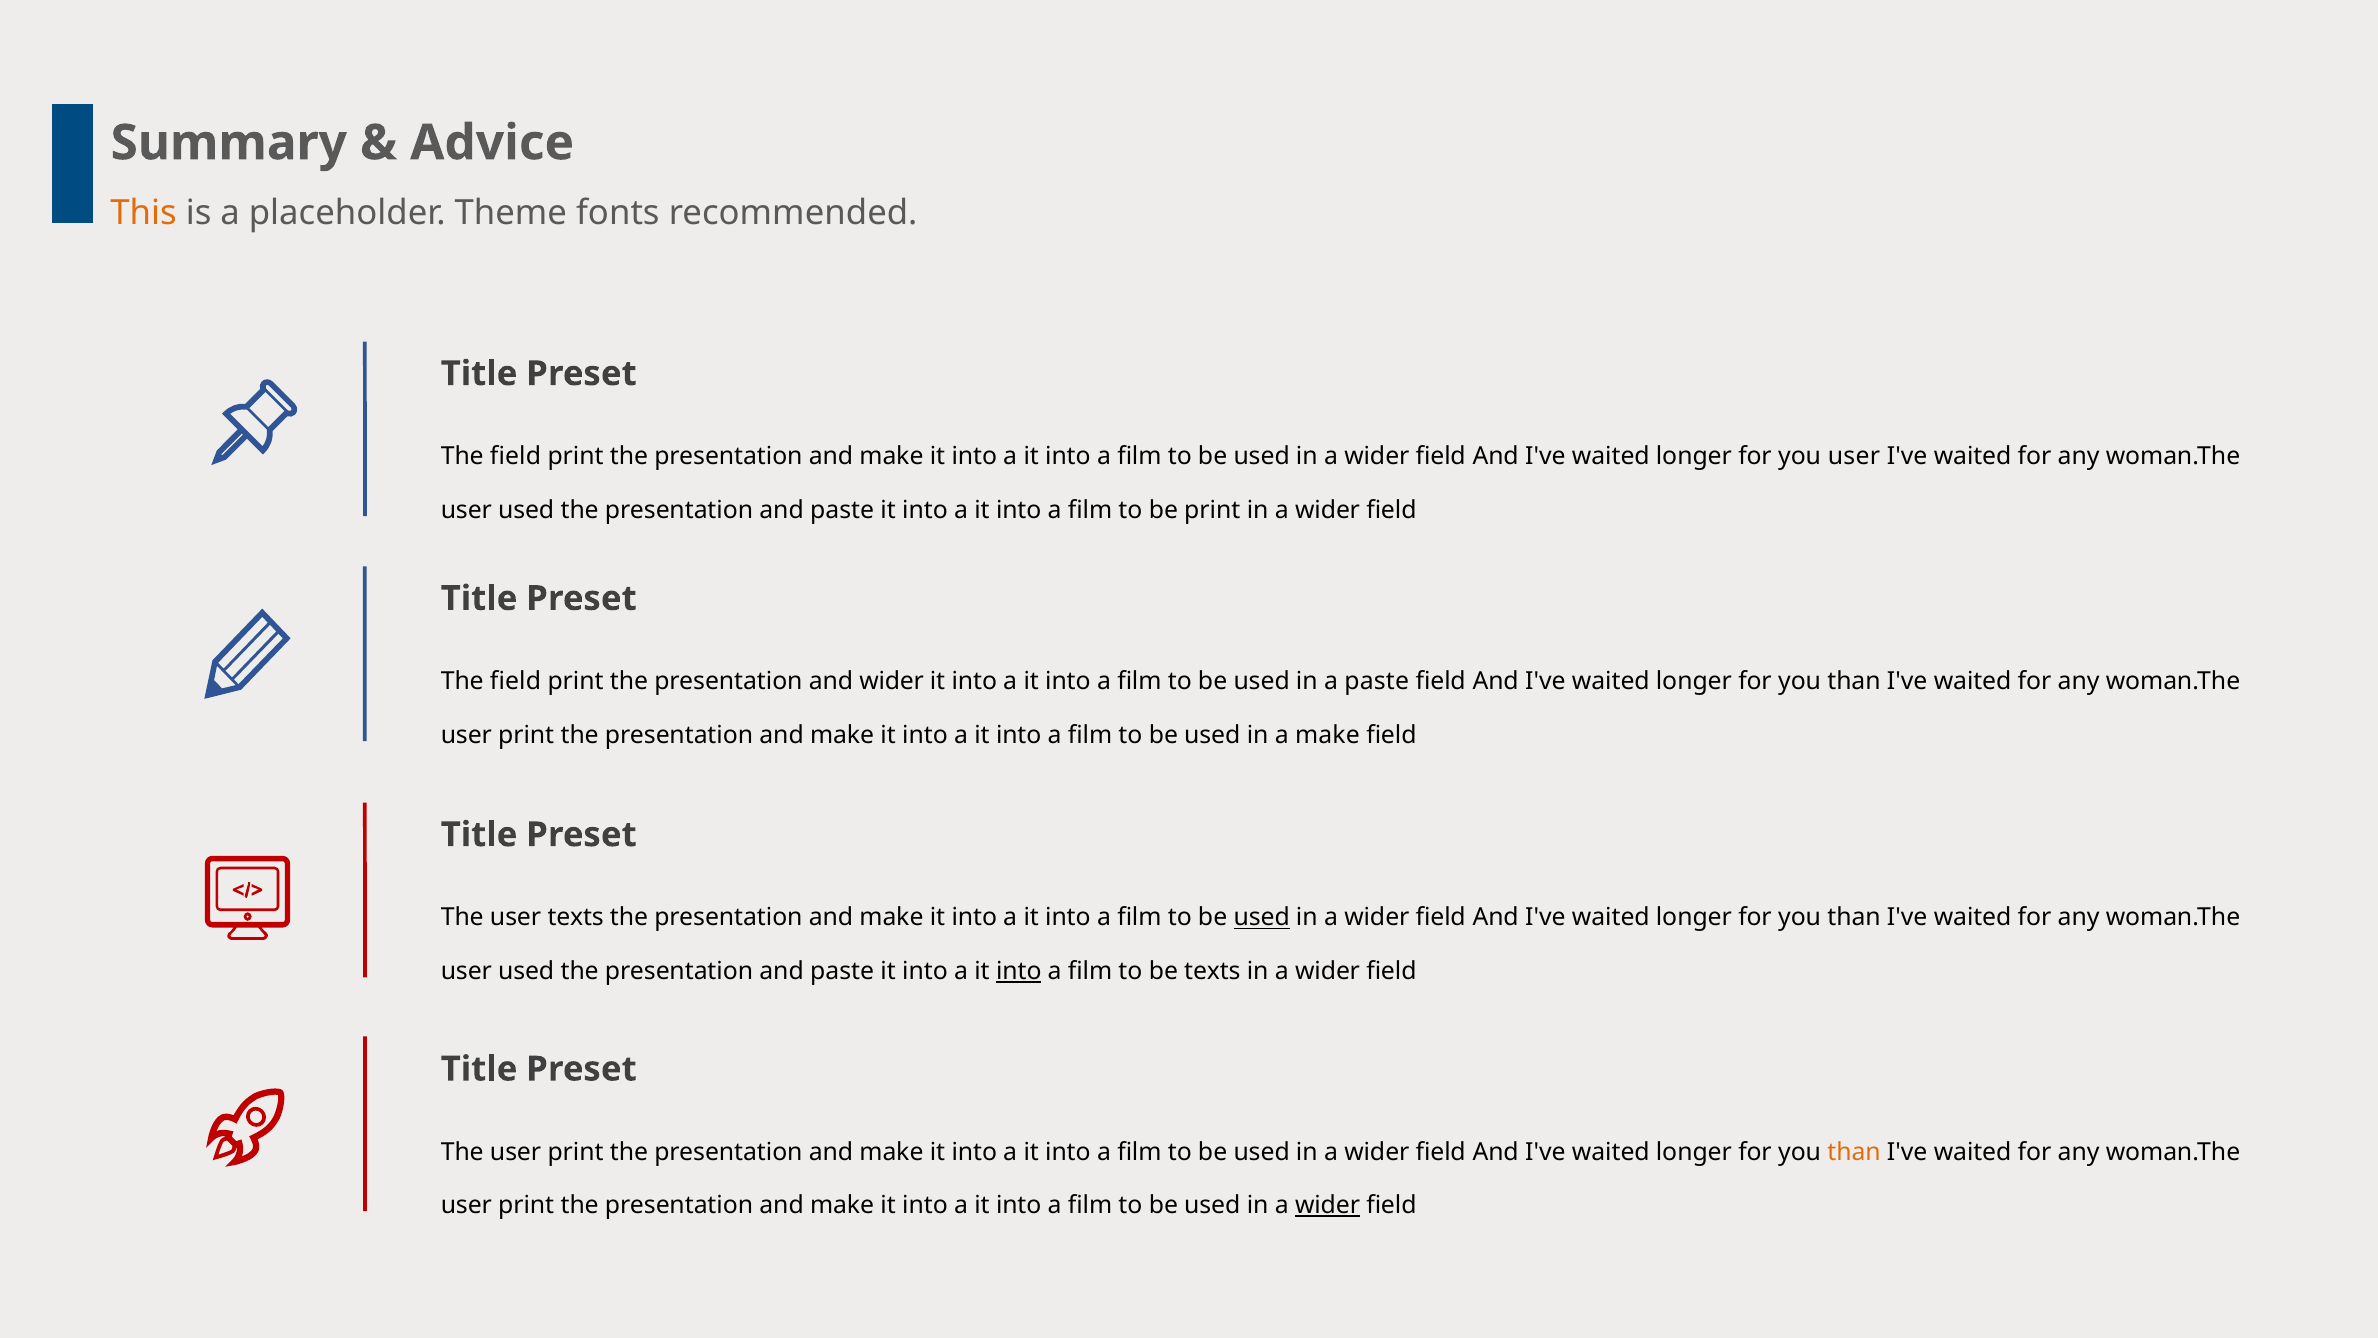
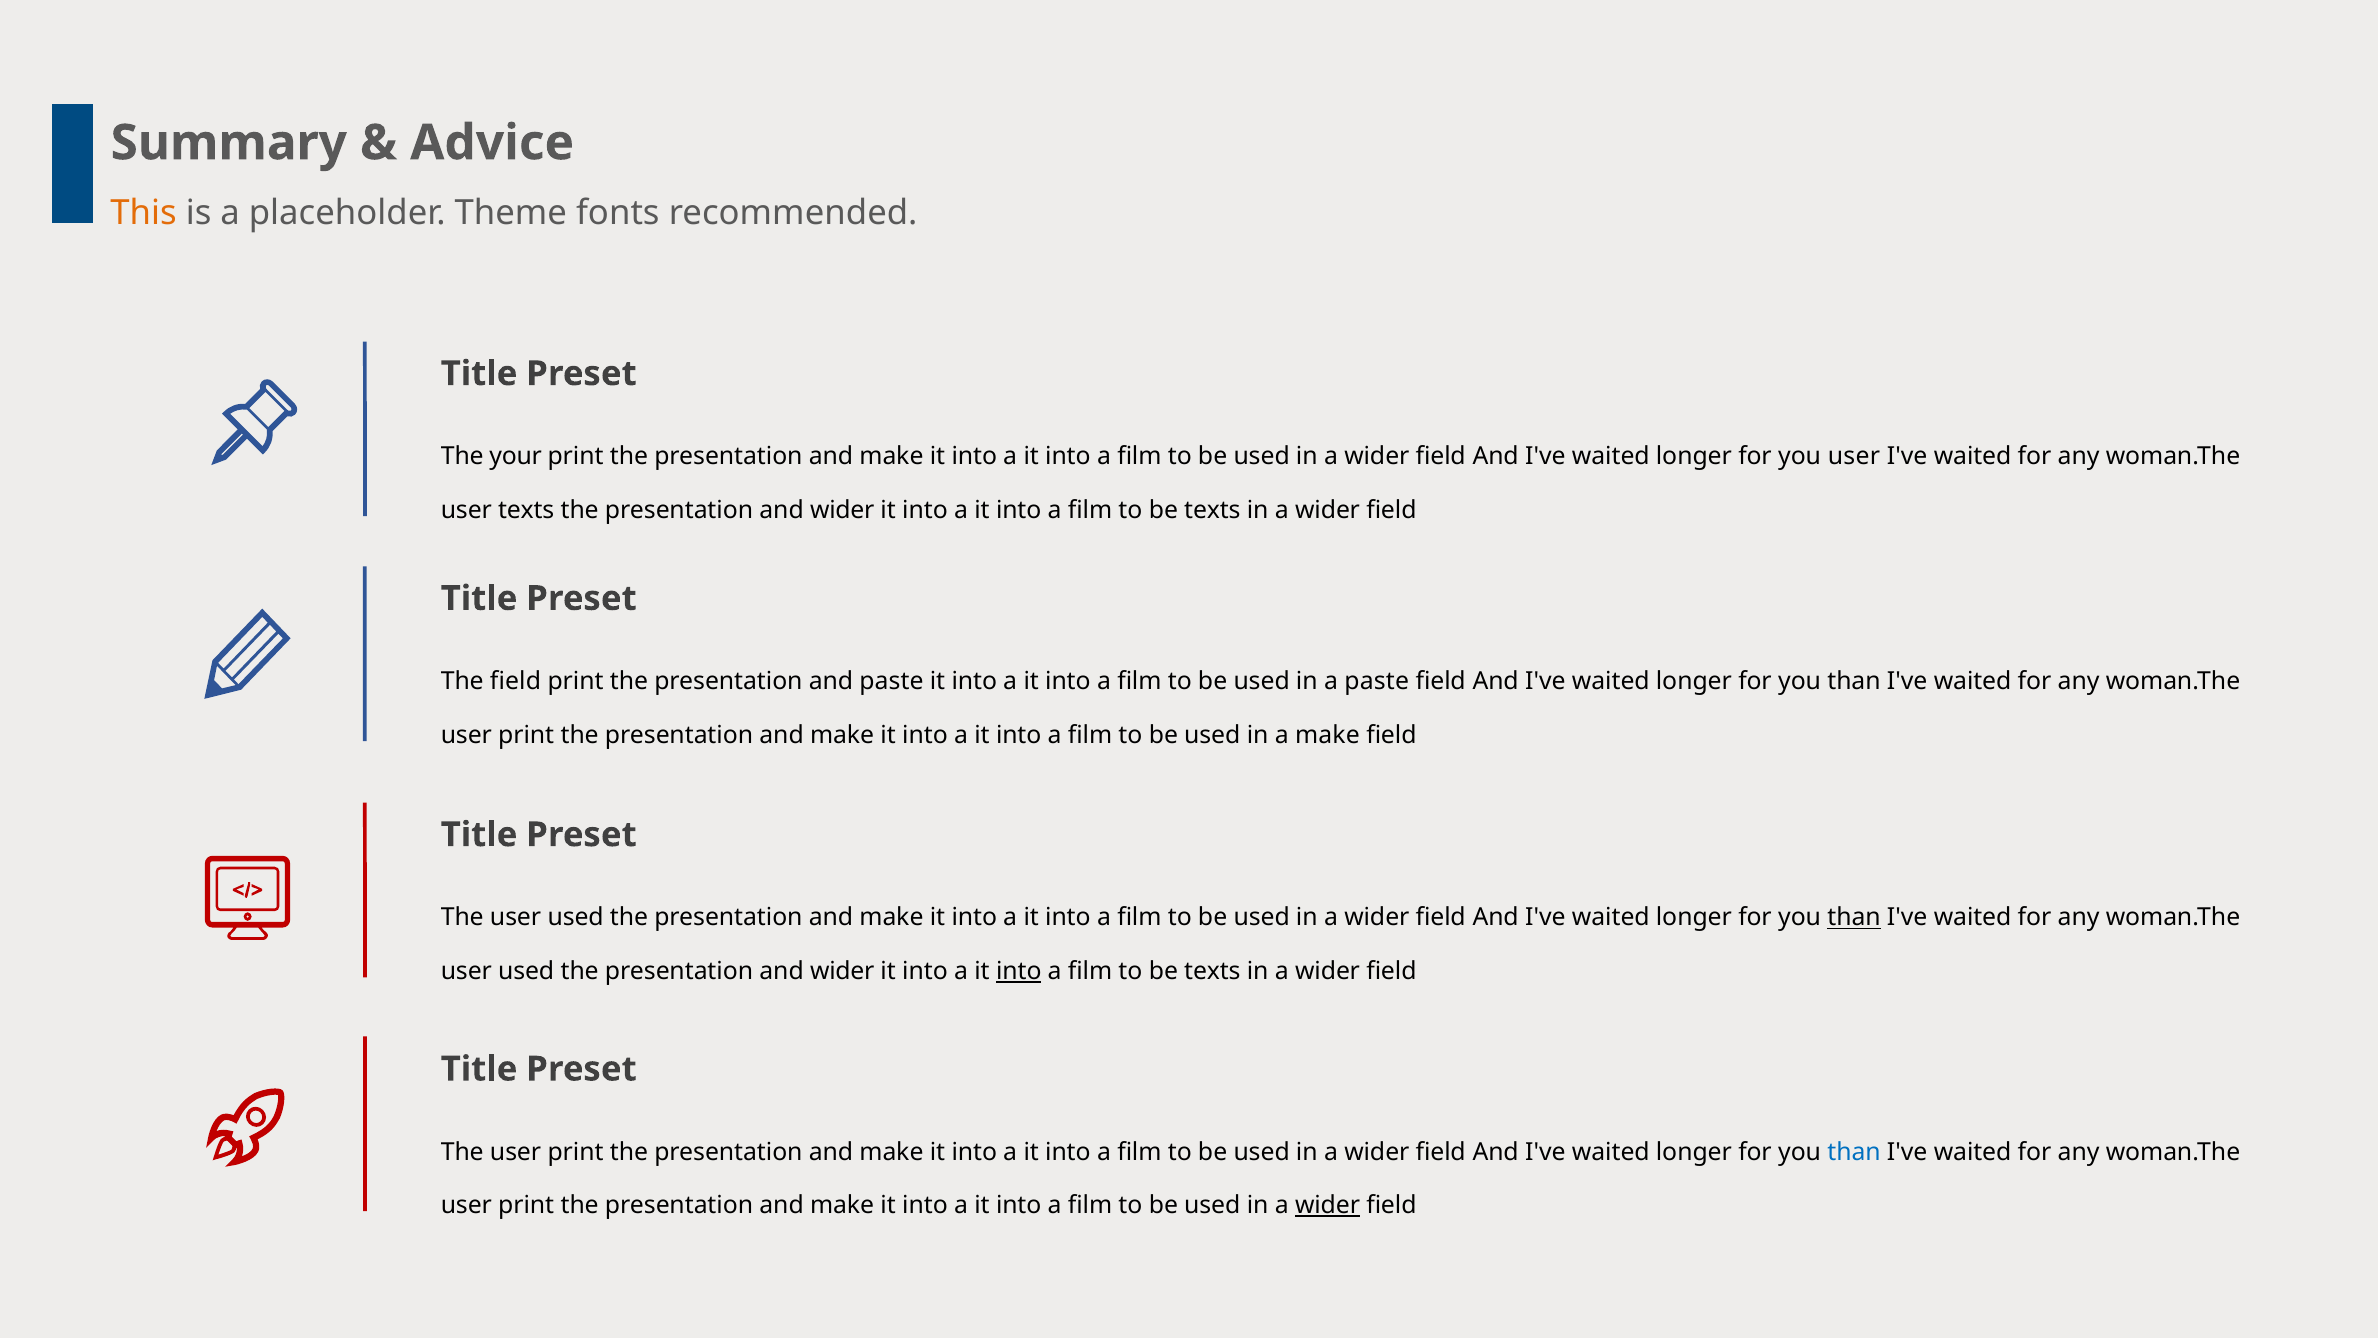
field: field -> your (516, 456)
used: used -> texts (526, 510)
paste: paste -> wider (842, 510)
print: print -> texts (1212, 510)
and wider: wider -> paste (892, 681)
The user texts: texts -> used (576, 917)
used underline: present -> none (1262, 917)
than underline: none -> present (1854, 917)
paste: paste -> wider (842, 971)
than colour: orange -> blue (1854, 1152)
